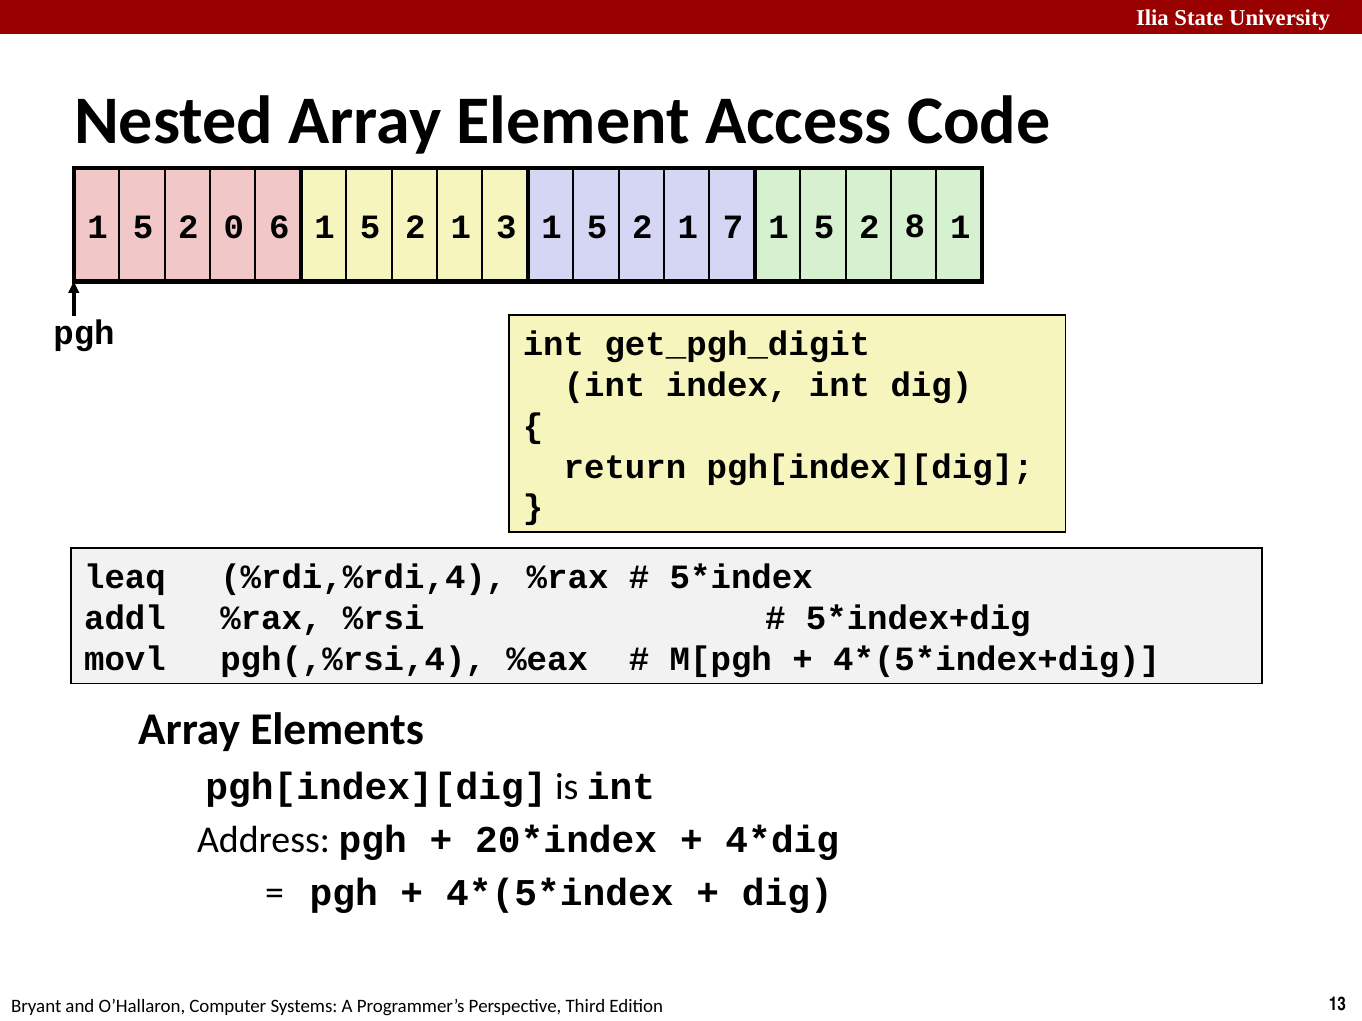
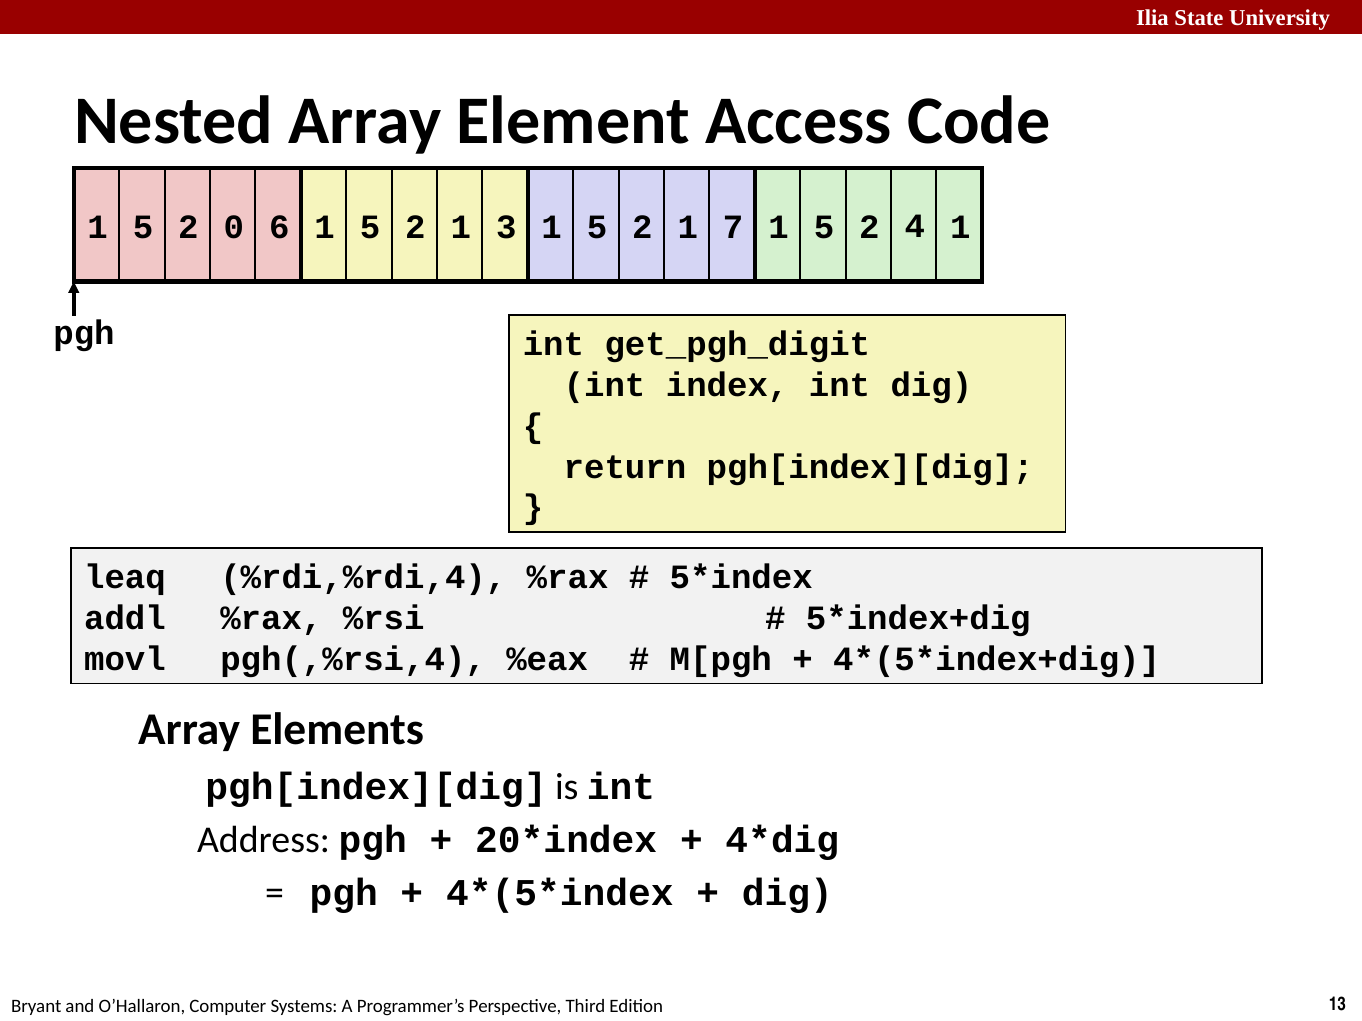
8: 8 -> 4 (915, 227)
